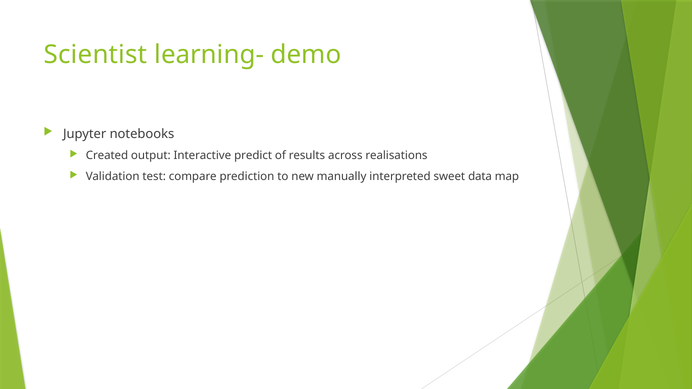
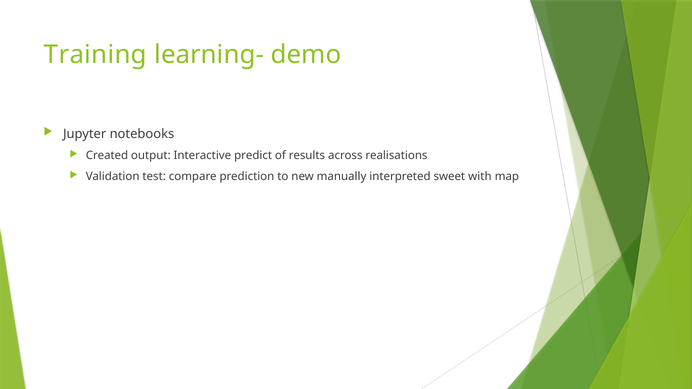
Scientist: Scientist -> Training (95, 55)
data: data -> with (480, 177)
